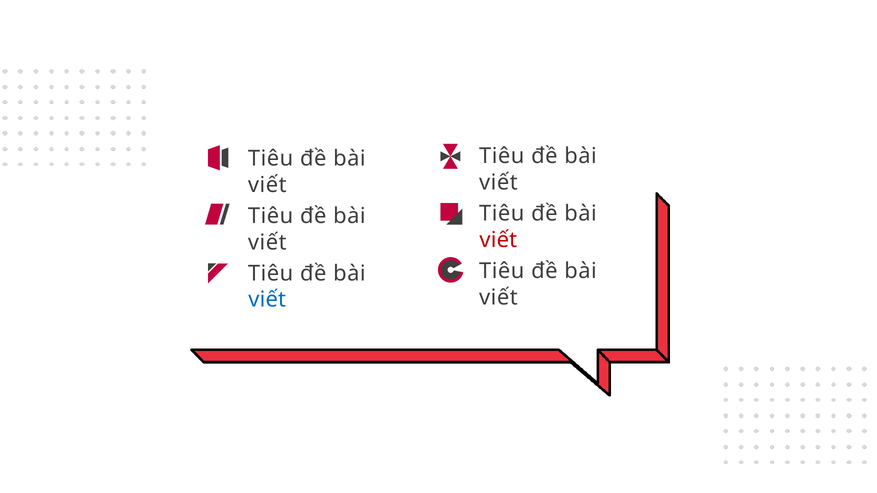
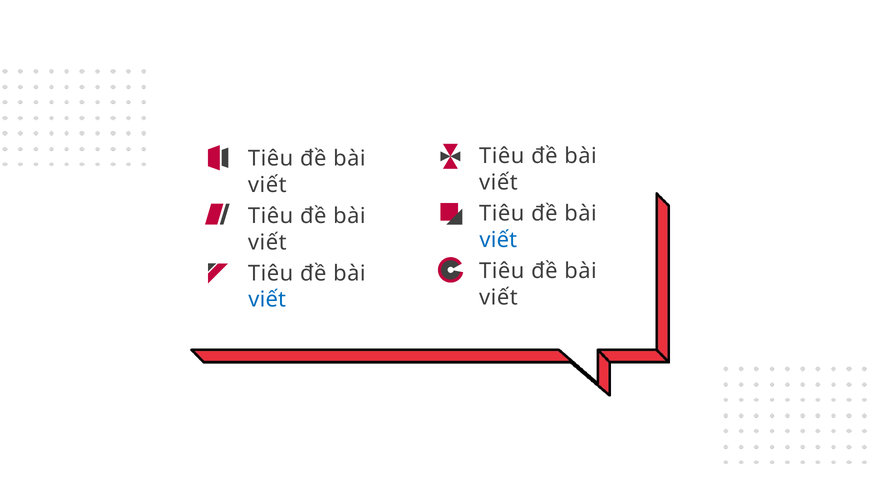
viết colour: red -> blue (498, 240)
